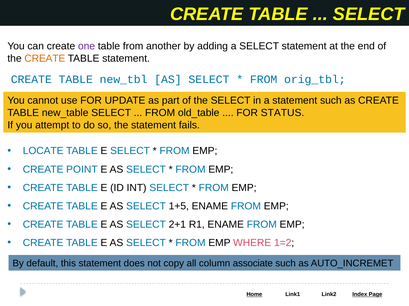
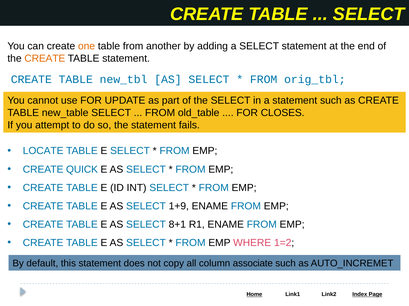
one colour: purple -> orange (87, 46)
STATUS: STATUS -> CLOSES (283, 113)
POINT: POINT -> QUICK (82, 170)
1+5: 1+5 -> 1+9 (179, 207)
2+1: 2+1 -> 8+1 (177, 225)
